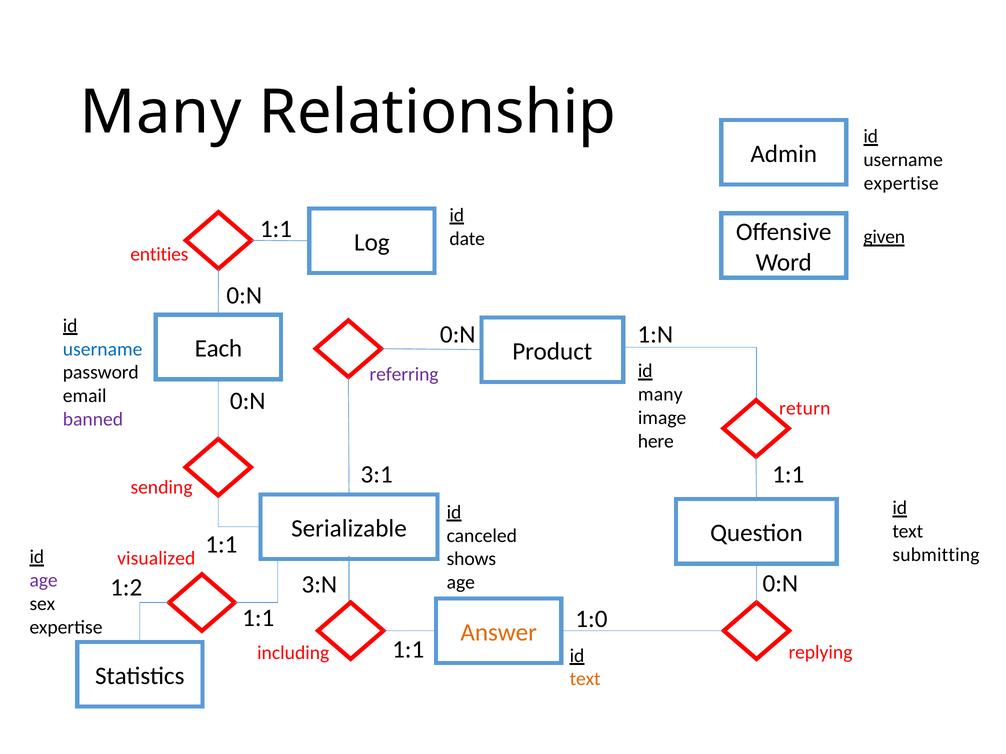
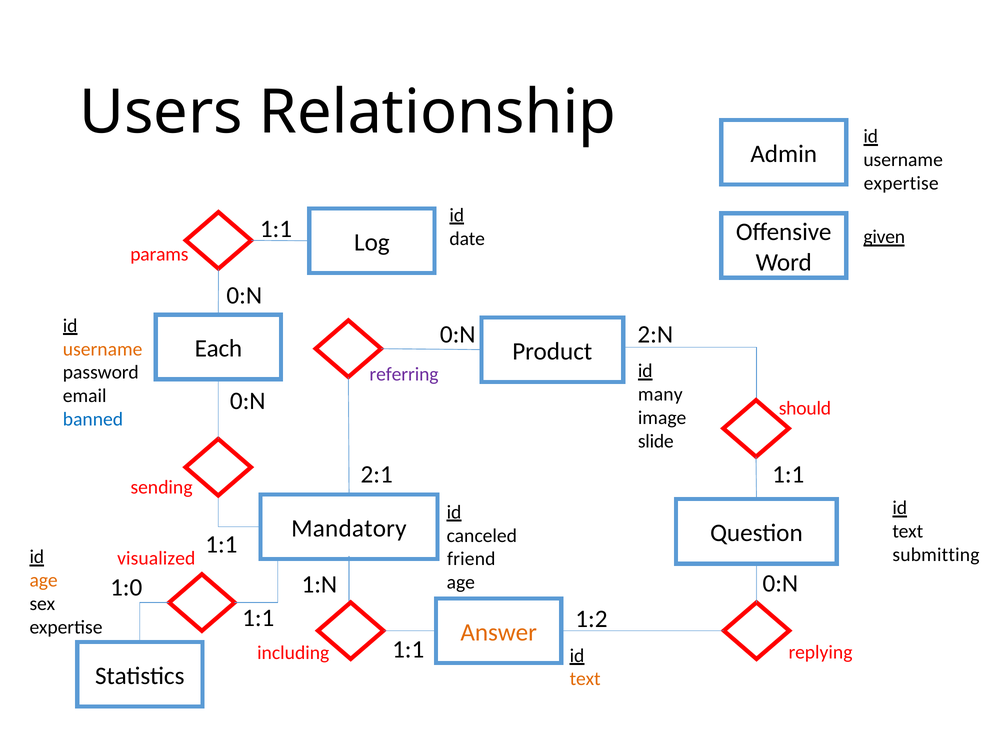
Many: Many -> Users (161, 113)
entities: entities -> params (159, 254)
1:N: 1:N -> 2:N (655, 335)
username colour: blue -> orange (103, 349)
return: return -> should (805, 409)
banned colour: purple -> blue (93, 420)
here: here -> slide (656, 442)
3:1: 3:1 -> 2:1 (377, 475)
Serializable: Serializable -> Mandatory (349, 529)
shows: shows -> friend (471, 559)
age colour: purple -> orange (44, 581)
3:N: 3:N -> 1:N (319, 585)
1:2: 1:2 -> 1:0 (126, 588)
1:0: 1:0 -> 1:2 (591, 620)
